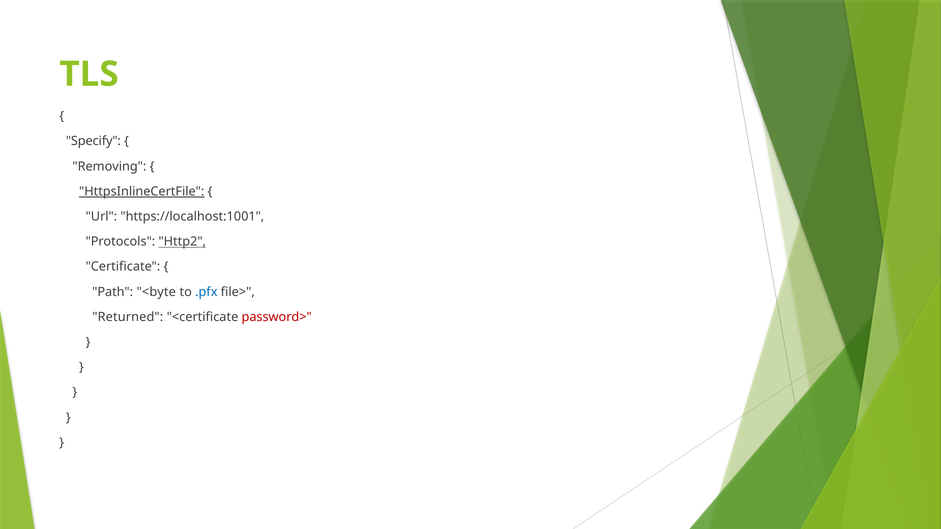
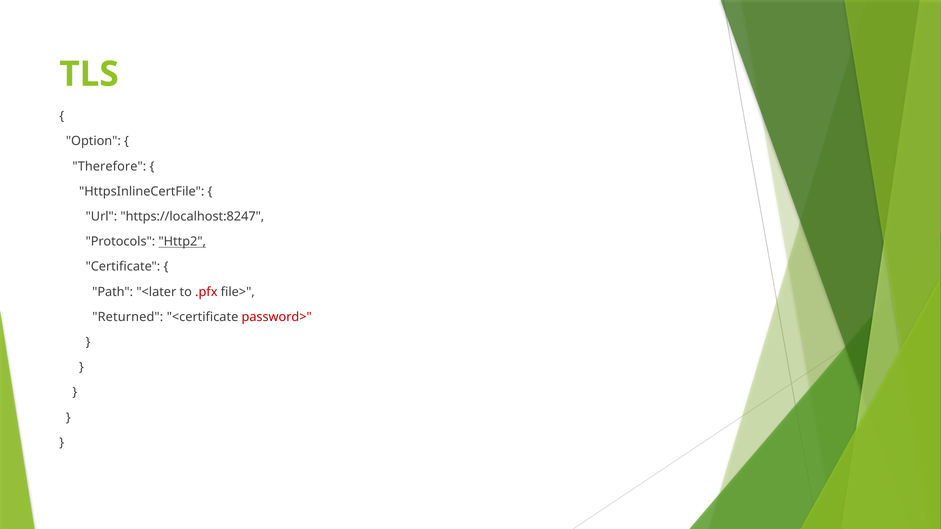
Specify: Specify -> Option (93, 141)
Removing: Removing -> Therefore (109, 166)
HttpsInlineCertFile underline: present -> none (142, 192)
https://localhost:1001: https://localhost:1001 -> https://localhost:8247 (192, 217)
<byte: <byte -> <later (156, 292)
.pfx colour: blue -> red (206, 292)
